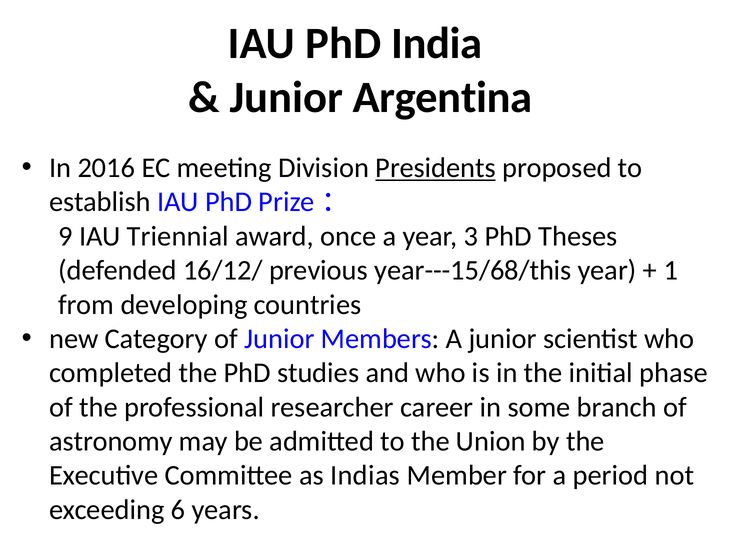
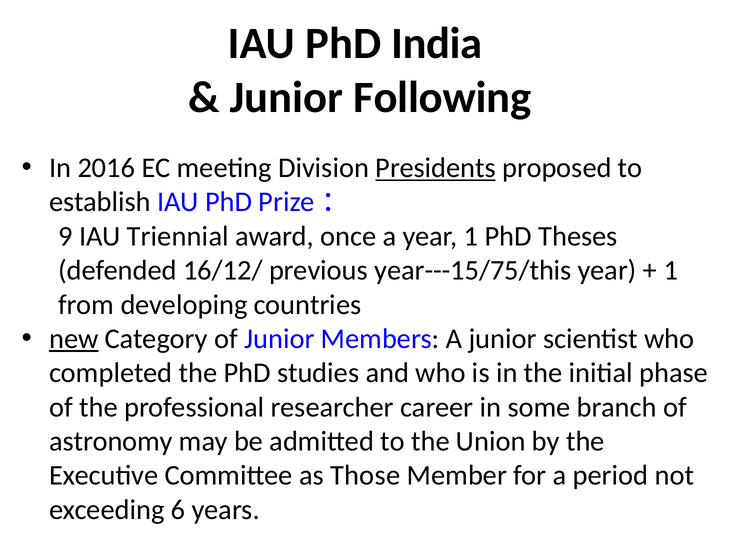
Argentina: Argentina -> Following (442, 97)
year 3: 3 -> 1 (471, 236)
year---15/68/this: year---15/68/this -> year---15/75/this (473, 270)
new underline: none -> present (74, 339)
Indias: Indias -> Those (365, 476)
